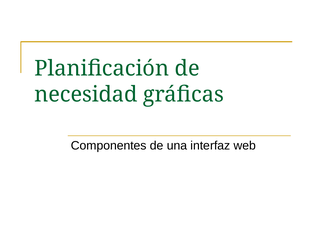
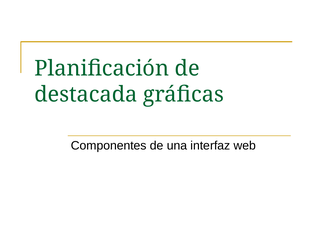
necesidad: necesidad -> destacada (86, 94)
